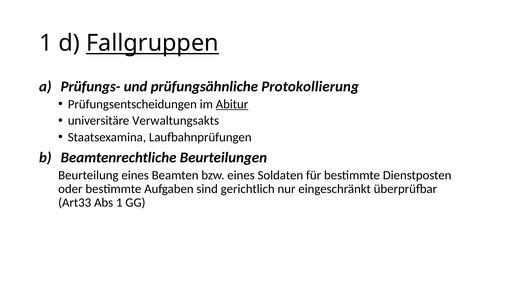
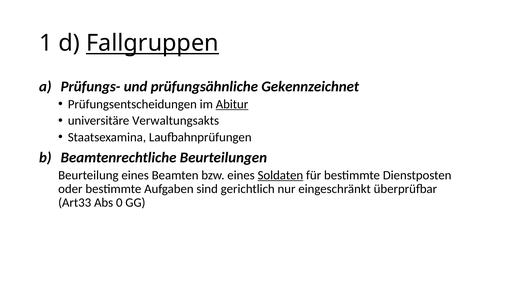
Protokollierung: Protokollierung -> Gekennzeichnet (310, 87)
Soldaten underline: none -> present (280, 175)
Abs 1: 1 -> 0 (119, 203)
